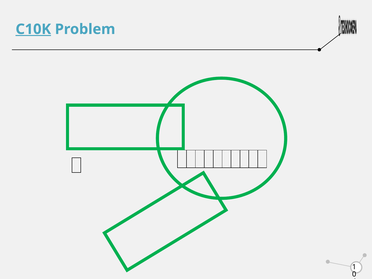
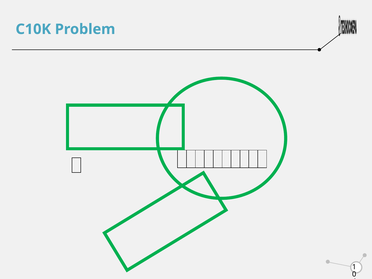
C10K underline: present -> none (33, 29)
